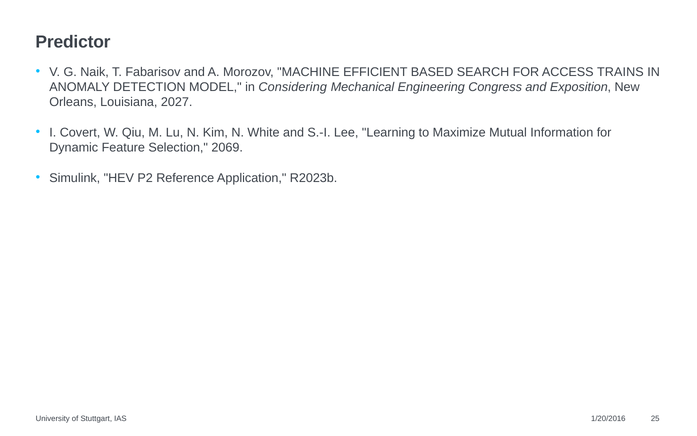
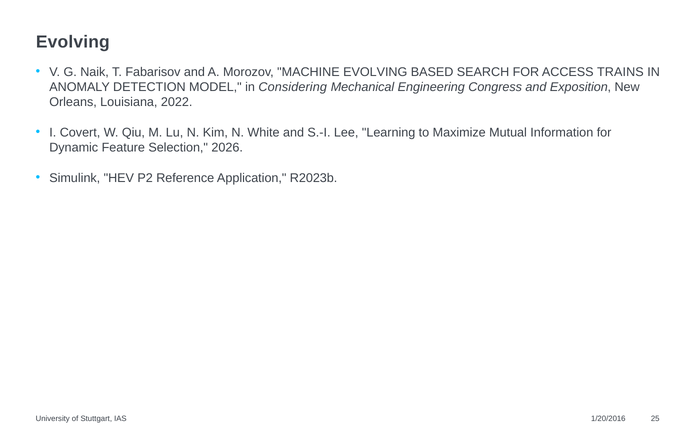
Predictor: Predictor -> Evolving (73, 42)
MACHINE EFFICIENT: EFFICIENT -> EVOLVING (375, 72)
2027: 2027 -> 2022 (177, 102)
2069: 2069 -> 2026 (227, 148)
